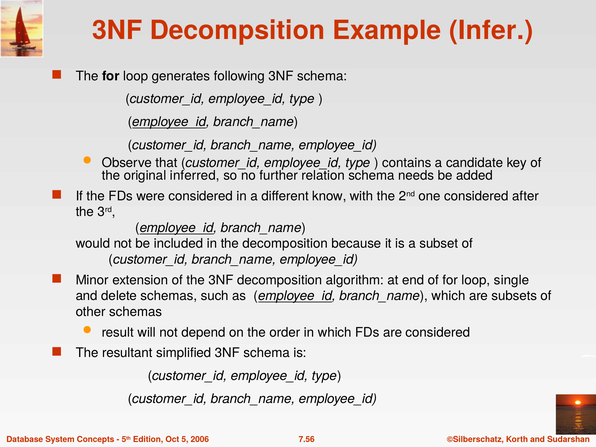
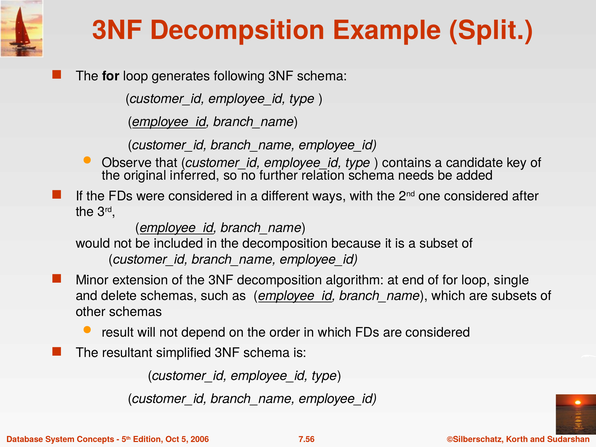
Infer: Infer -> Split (491, 30)
know: know -> ways (329, 196)
